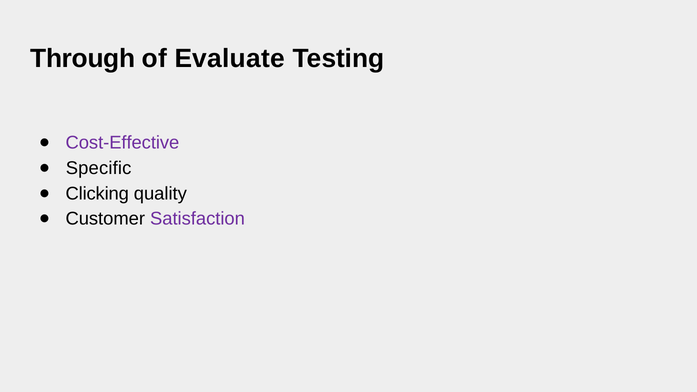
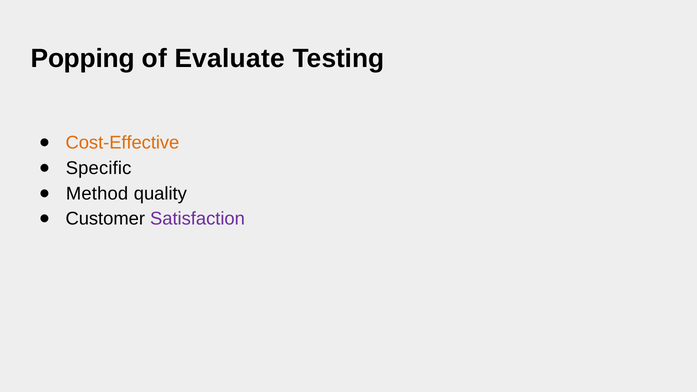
Through: Through -> Popping (83, 59)
Cost-Effective colour: purple -> orange (122, 143)
Clicking: Clicking -> Method (97, 194)
